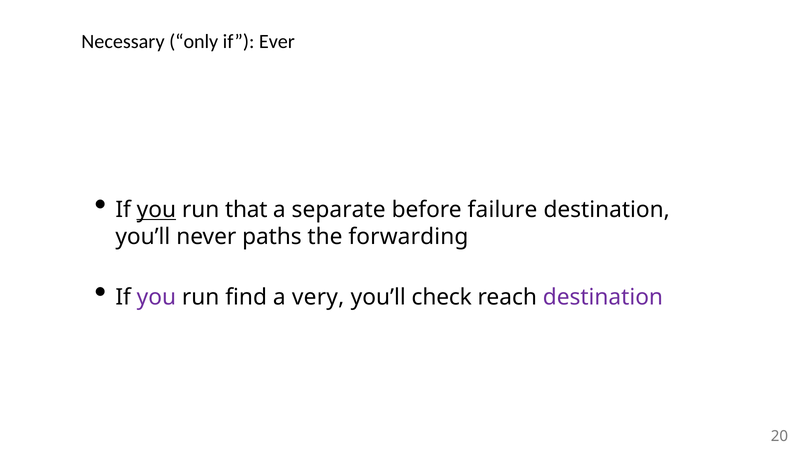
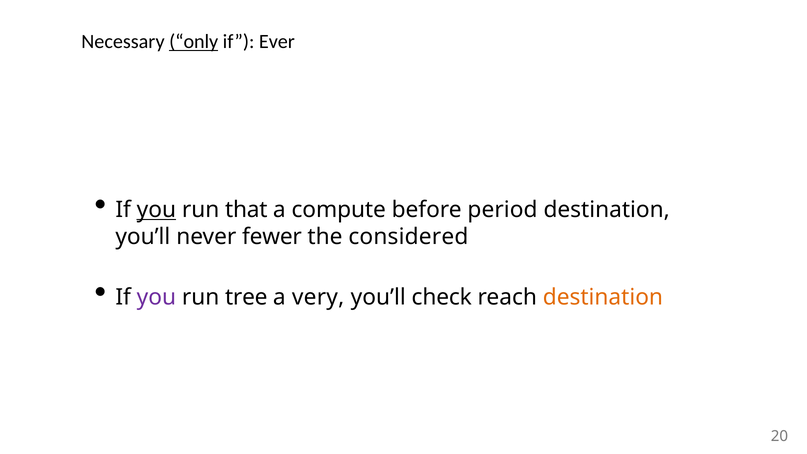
only underline: none -> present (194, 42)
separate: separate -> compute (339, 210)
failure: failure -> period (503, 210)
paths: paths -> fewer (272, 237)
forwarding: forwarding -> considered (408, 237)
find: find -> tree (246, 297)
destination colour: purple -> orange (603, 297)
